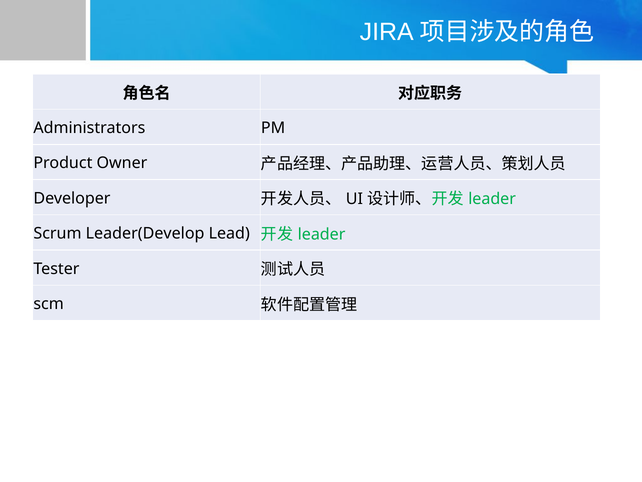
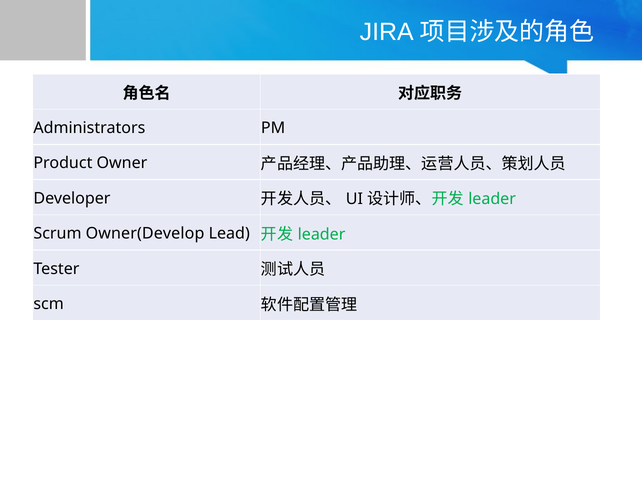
Leader(Develop: Leader(Develop -> Owner(Develop (145, 233)
